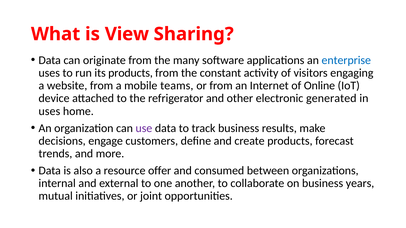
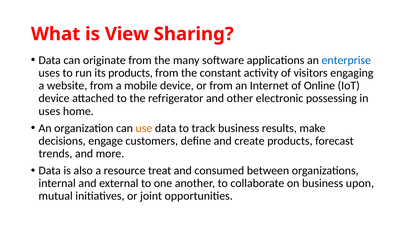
mobile teams: teams -> device (177, 86)
generated: generated -> possessing (331, 99)
use colour: purple -> orange (144, 128)
offer: offer -> treat (160, 171)
years: years -> upon (360, 184)
